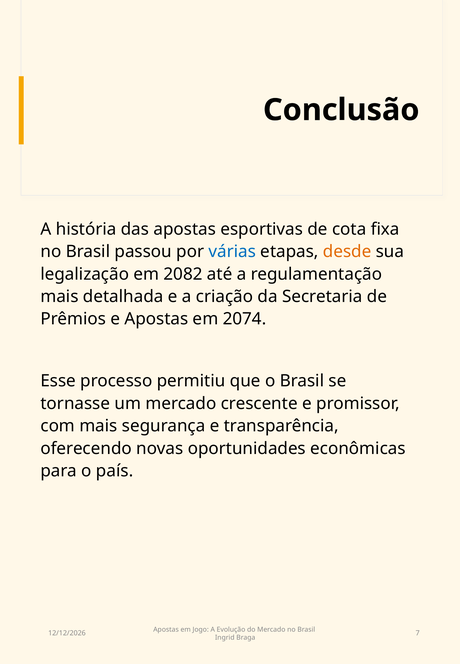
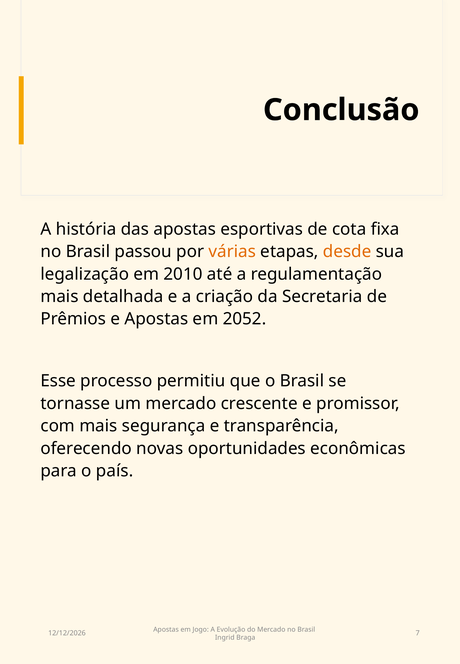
várias colour: blue -> orange (232, 252)
2082: 2082 -> 2010 (183, 274)
2074: 2074 -> 2052 (244, 319)
